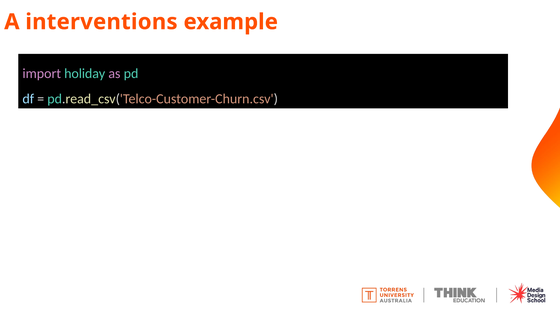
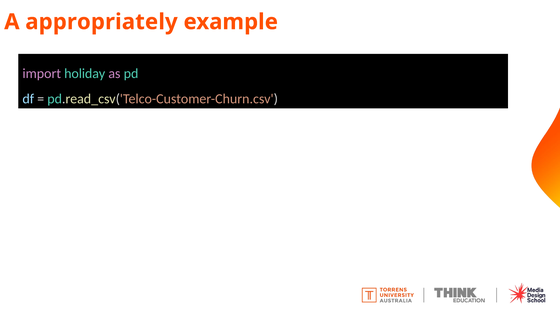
interventions: interventions -> appropriately (101, 22)
